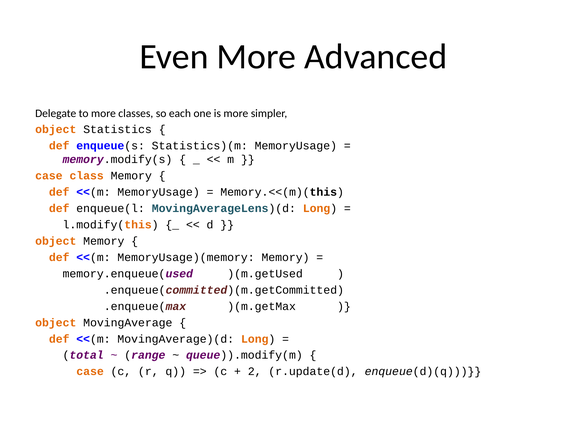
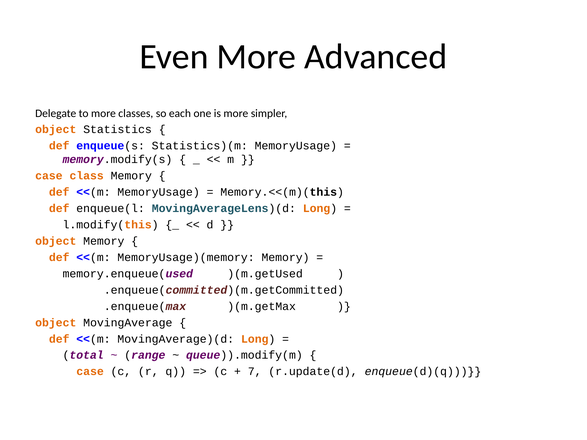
2: 2 -> 7 (255, 372)
